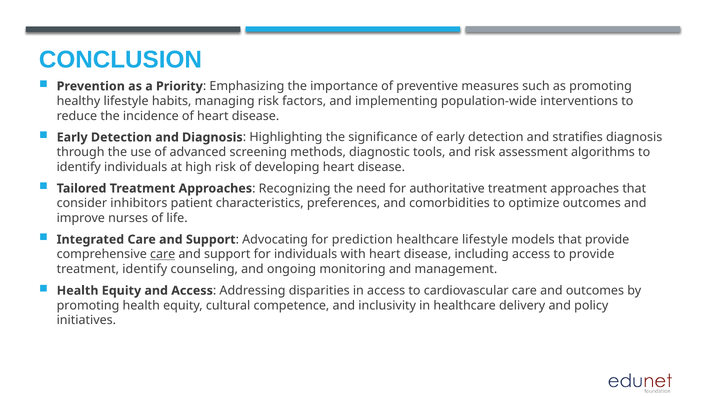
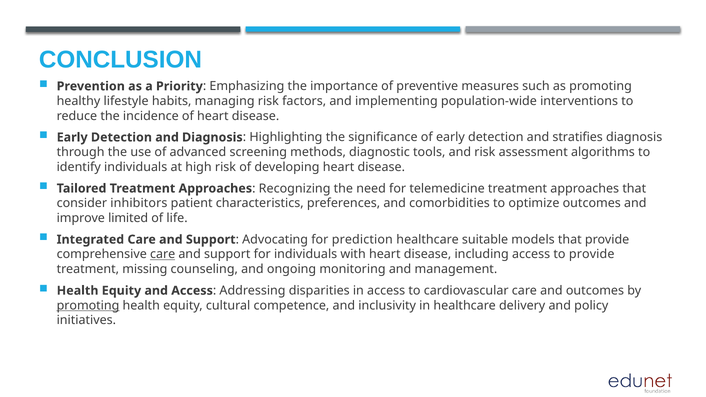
authoritative: authoritative -> telemedicine (447, 188)
nurses: nurses -> limited (128, 218)
healthcare lifestyle: lifestyle -> suitable (485, 240)
treatment identify: identify -> missing (145, 269)
promoting underline: none -> present (88, 306)
